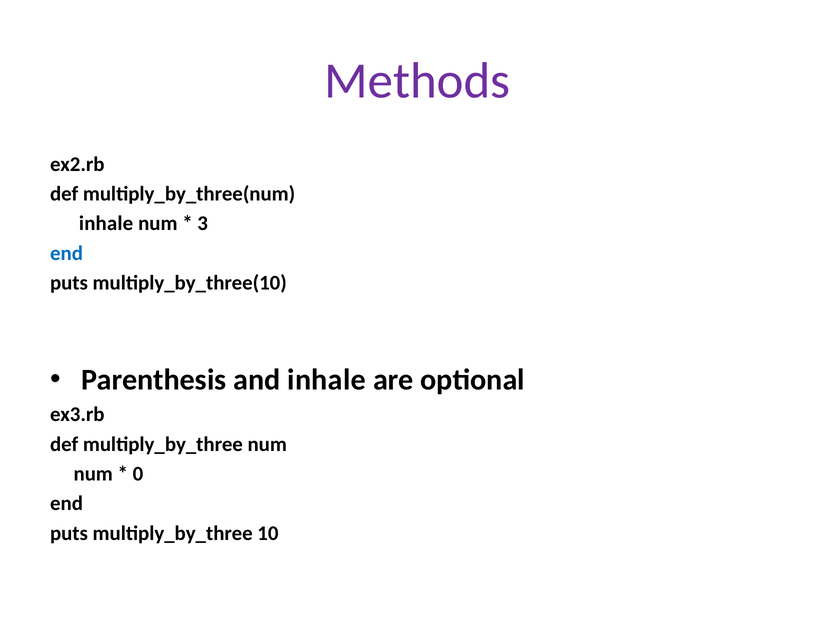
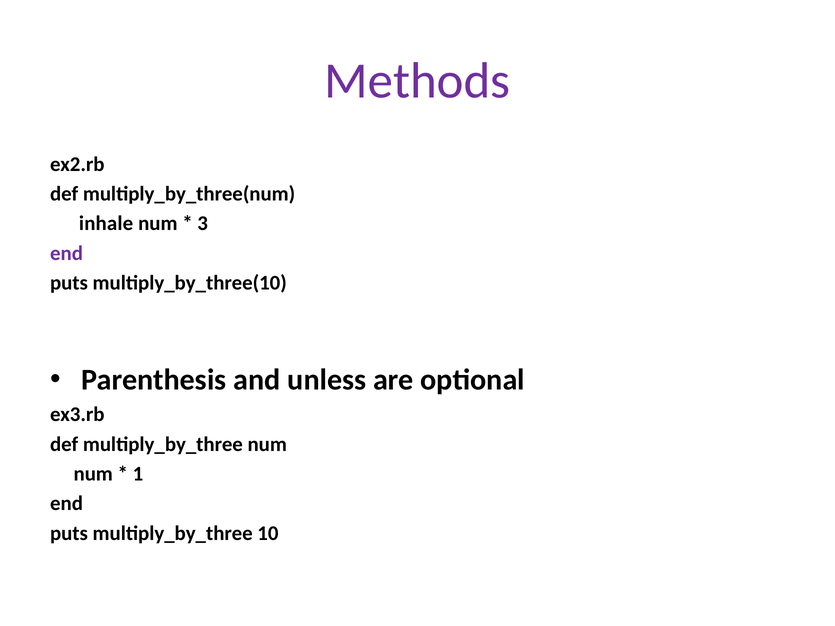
end colour: blue -> purple (67, 253)
and inhale: inhale -> unless (327, 380)
0: 0 -> 1 (138, 474)
